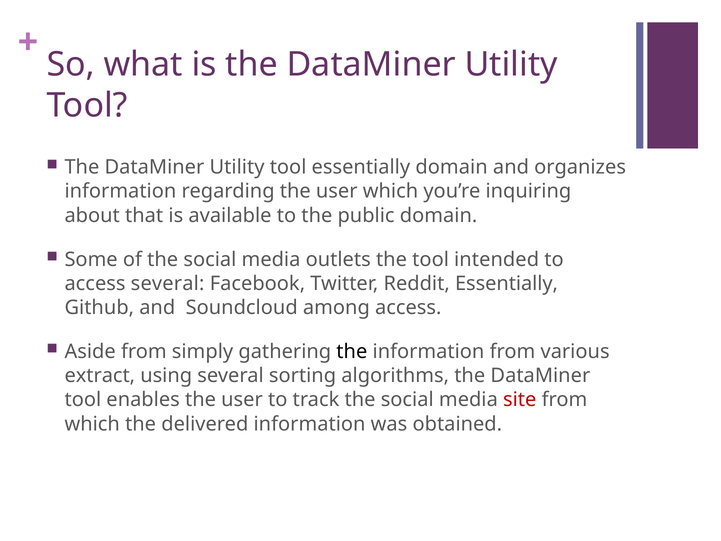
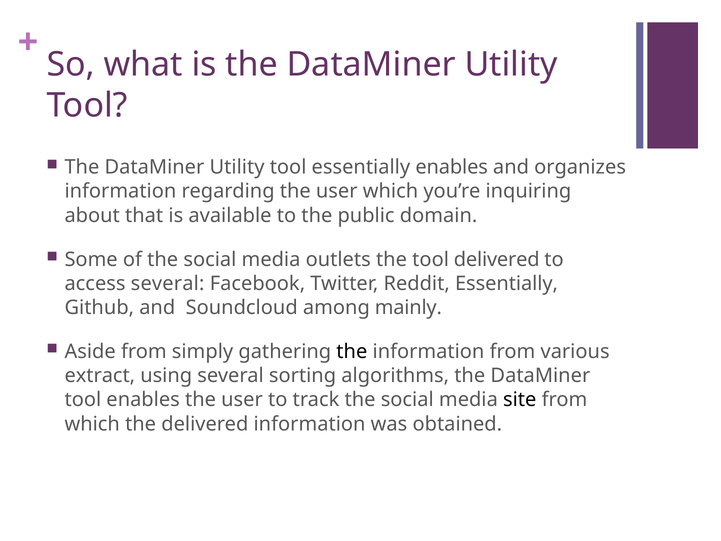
essentially domain: domain -> enables (452, 167)
tool intended: intended -> delivered (497, 259)
among access: access -> mainly (408, 308)
site colour: red -> black (520, 400)
